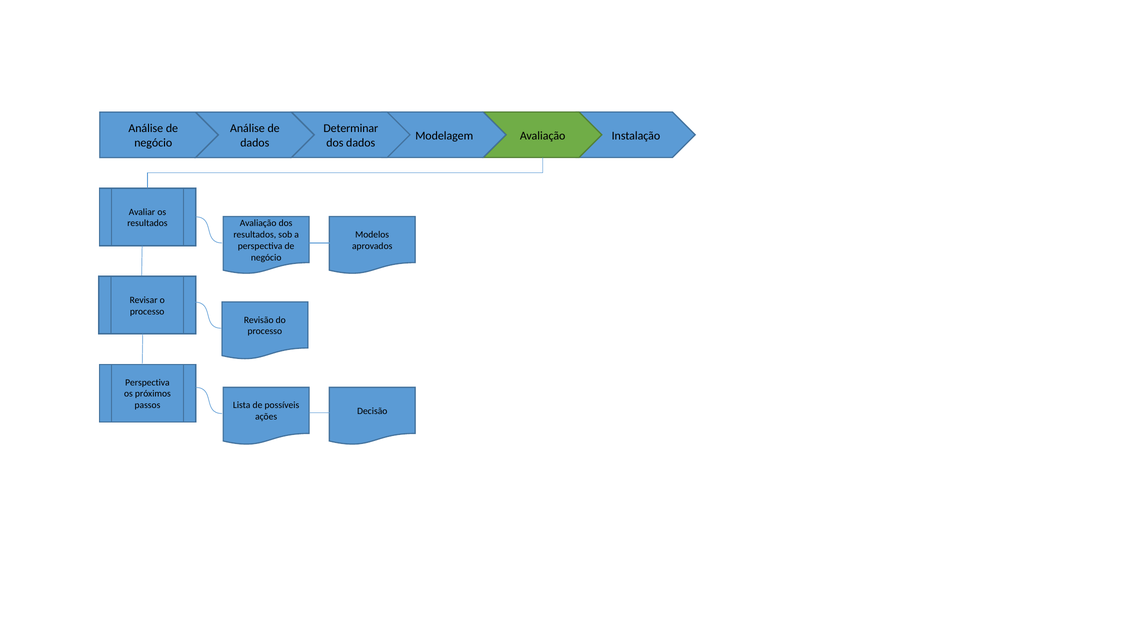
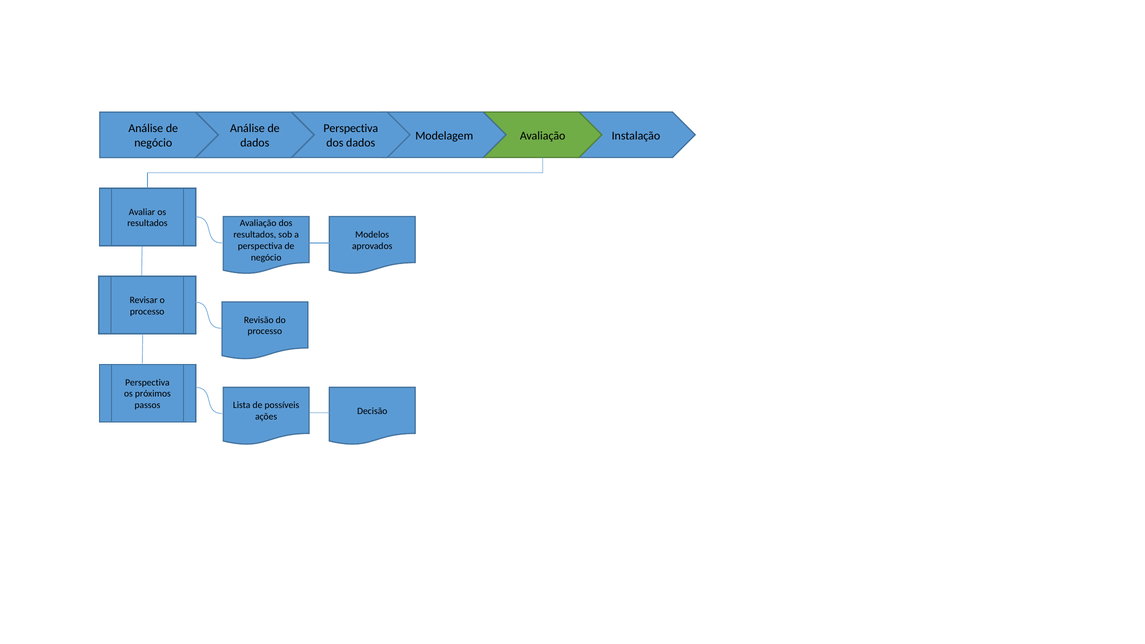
Determinar: Determinar -> Perspectiva (351, 128)
